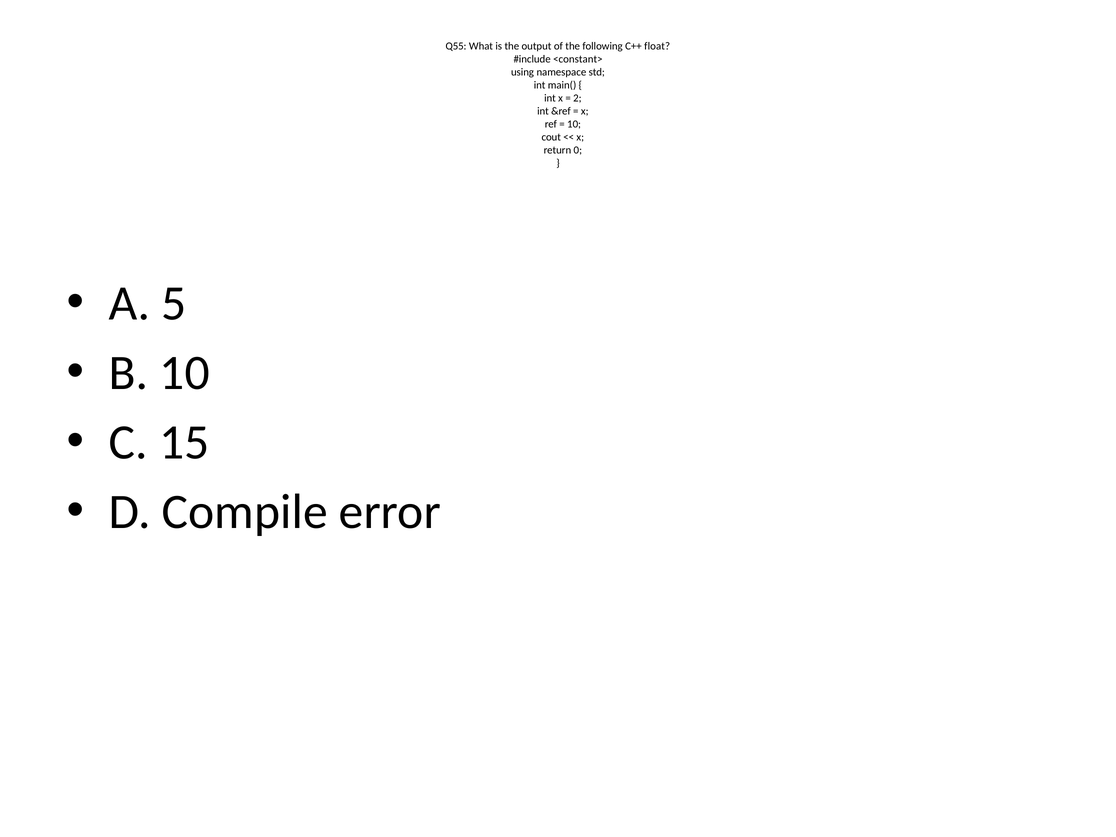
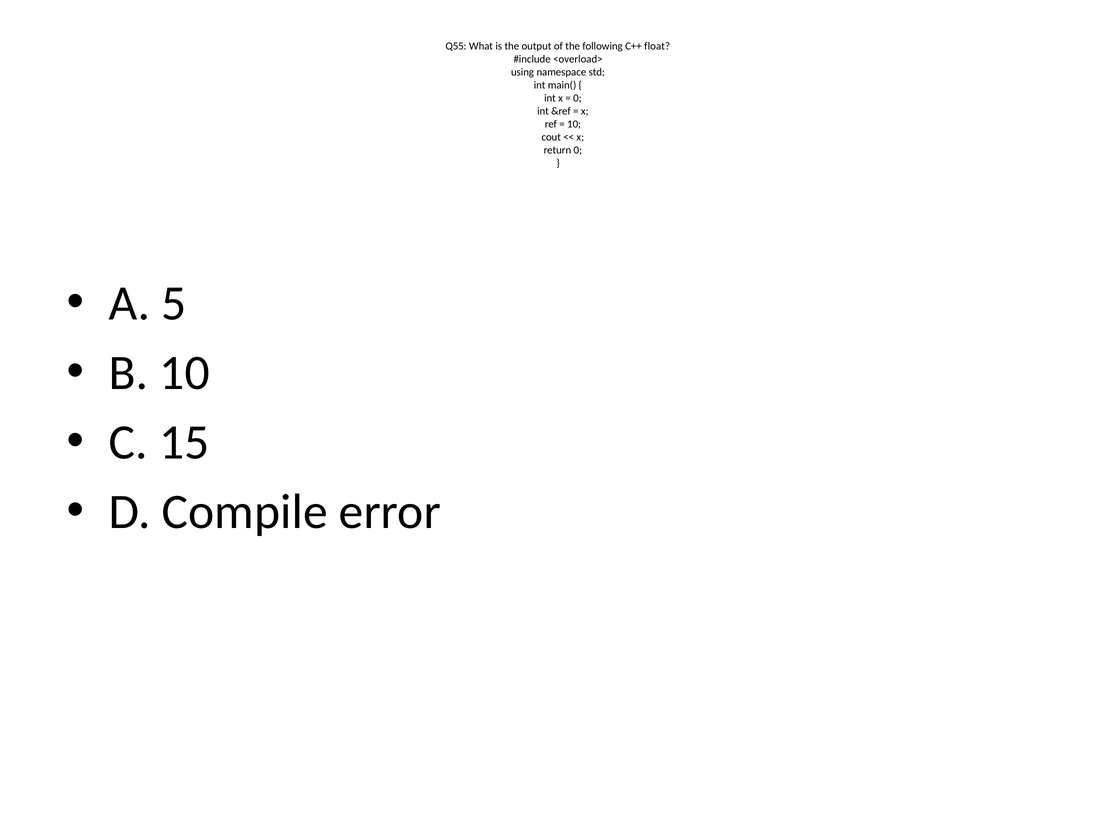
<constant>: <constant> -> <overload> (578, 59)
2: 2 -> 0 (577, 98)
